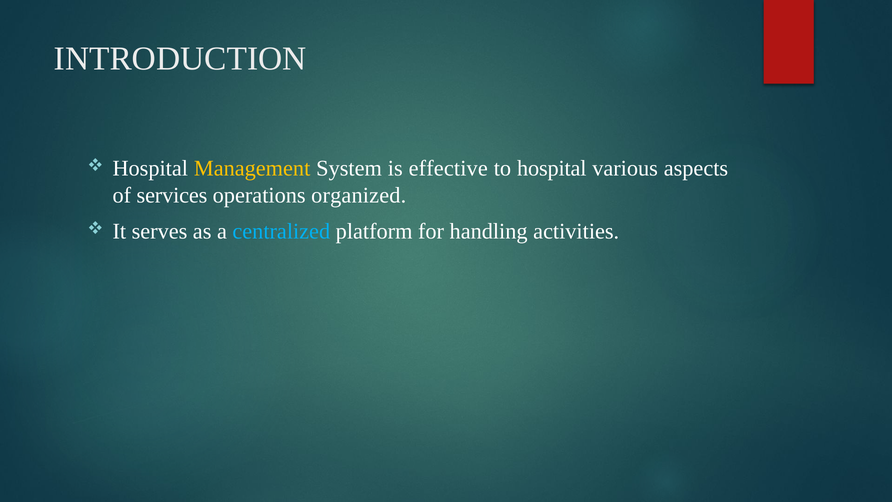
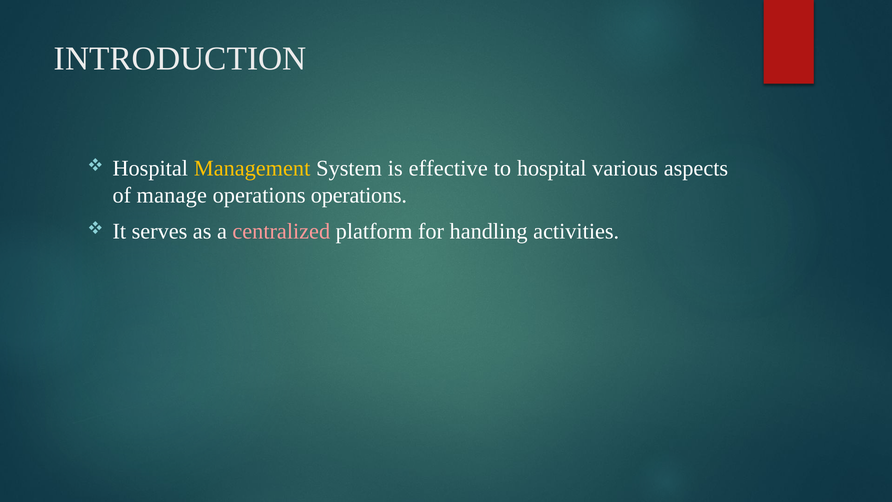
services: services -> manage (172, 195)
operations organized: organized -> operations (359, 195)
centralized colour: light blue -> pink (281, 231)
